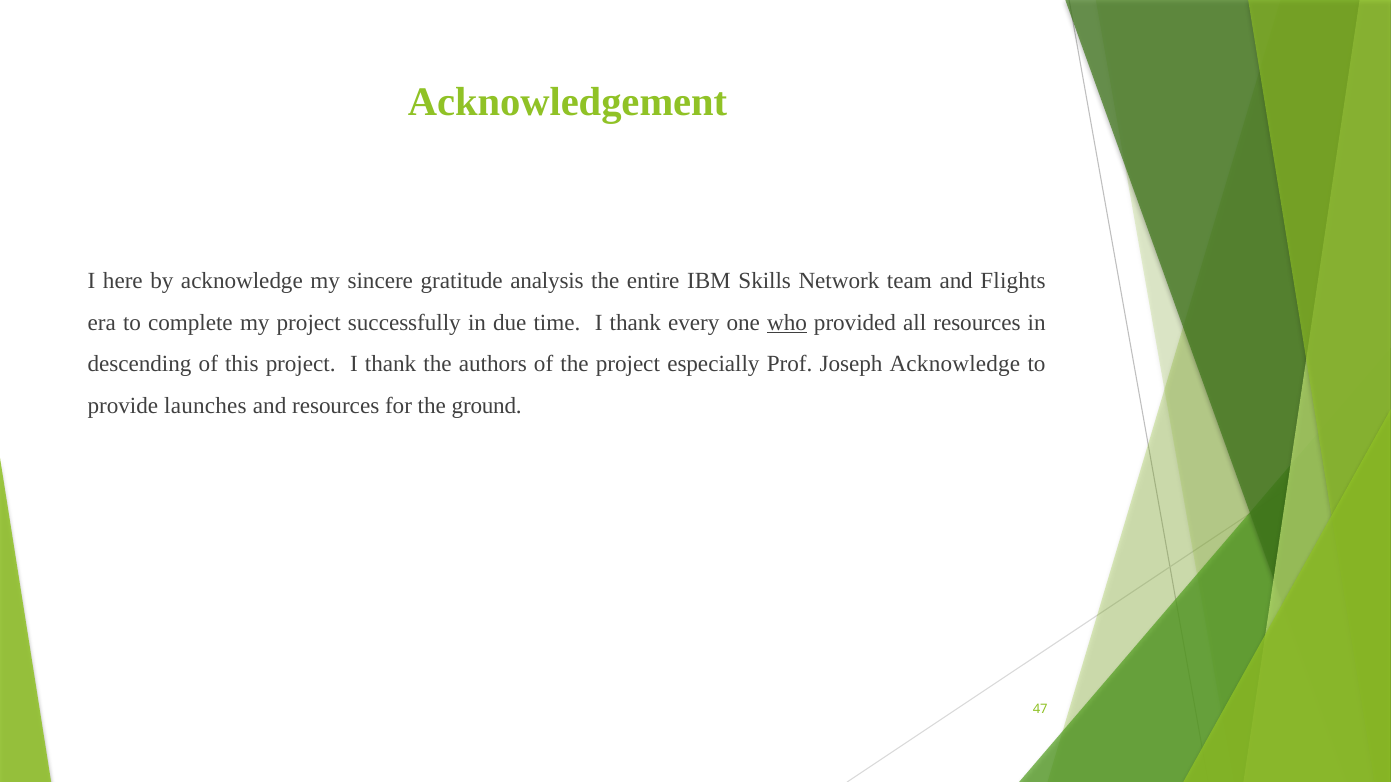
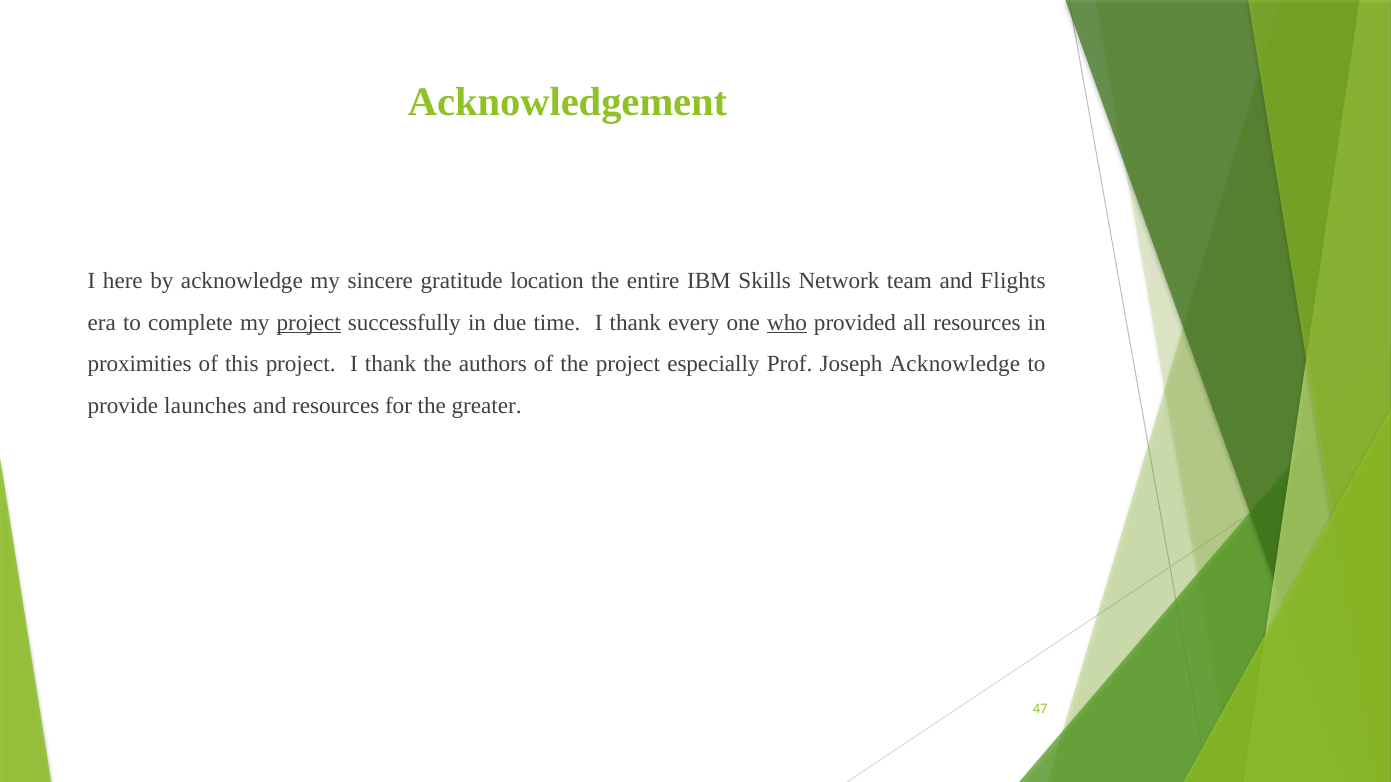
analysis: analysis -> location (547, 281)
project underline: none -> present (309, 323)
descending: descending -> proximities (140, 364)
ground: ground -> greater (487, 406)
